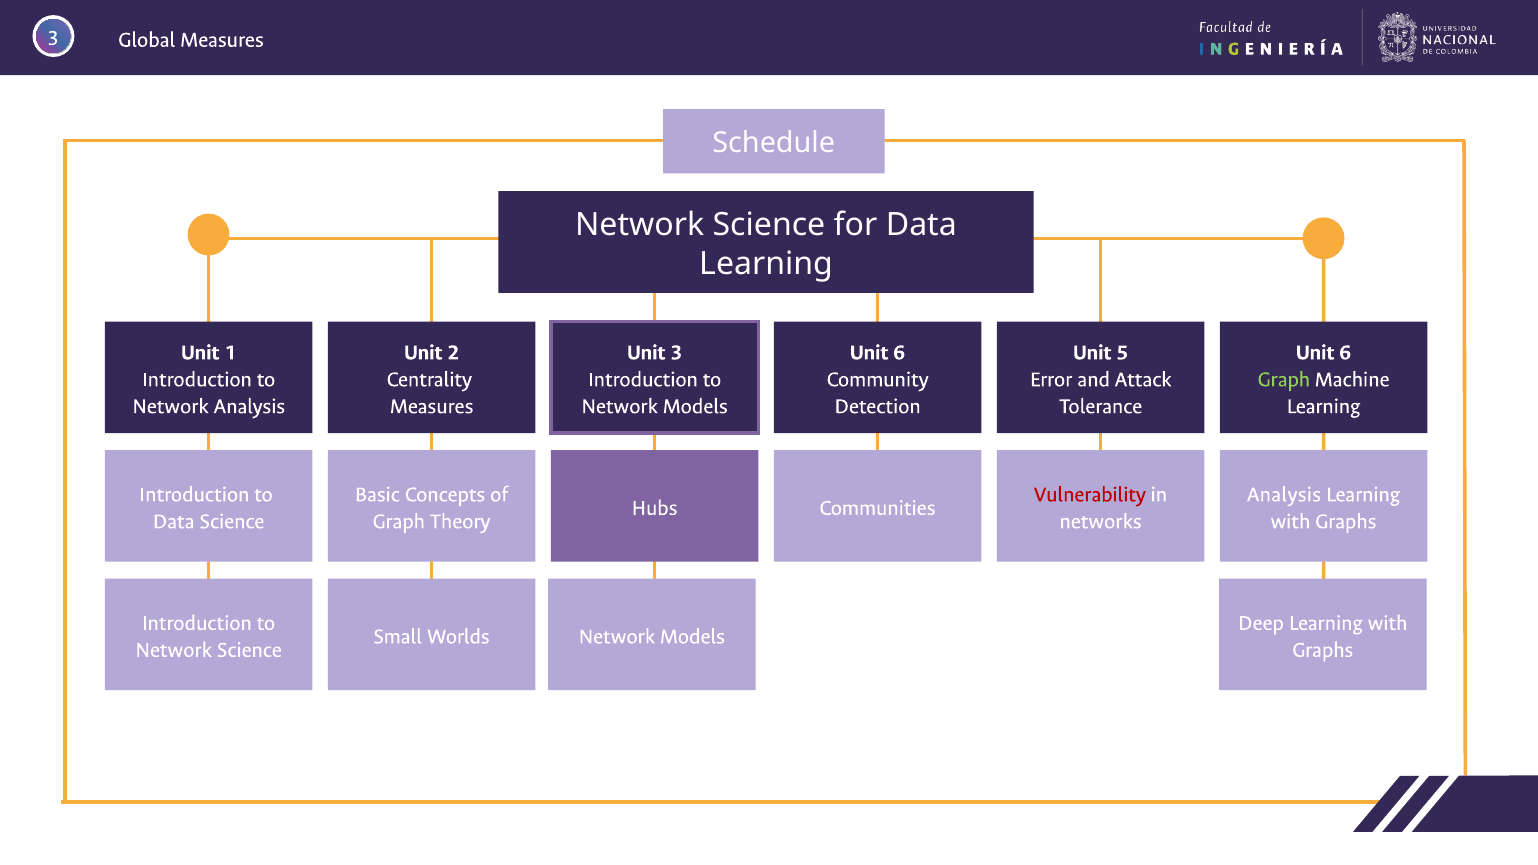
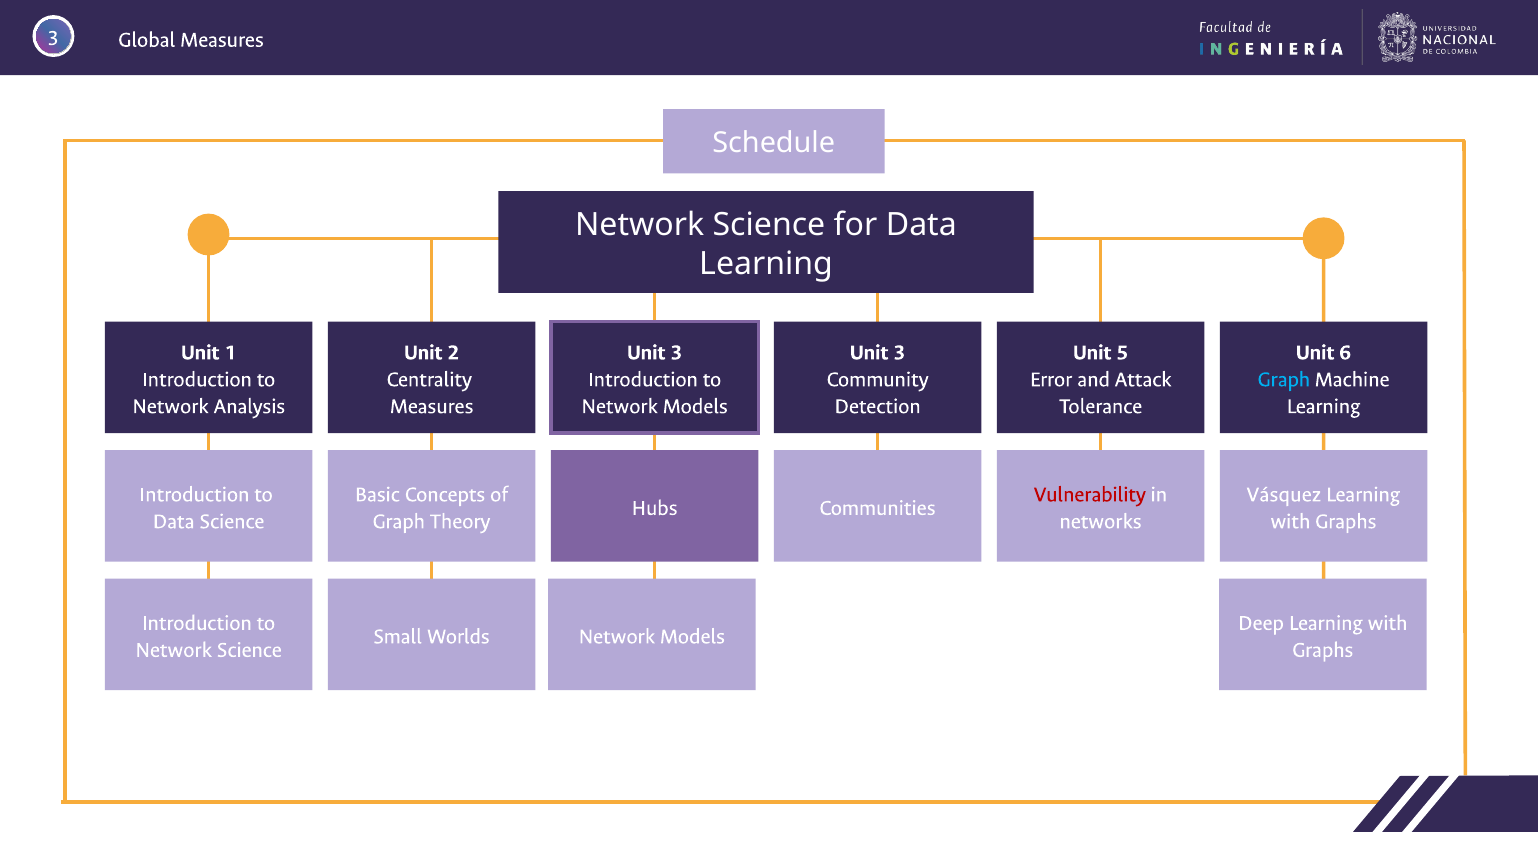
6: 6 -> 3 (899, 352)
Graph colour: light green -> light blue (1284, 379)
Analysis: Analysis -> Vásquez (1284, 494)
